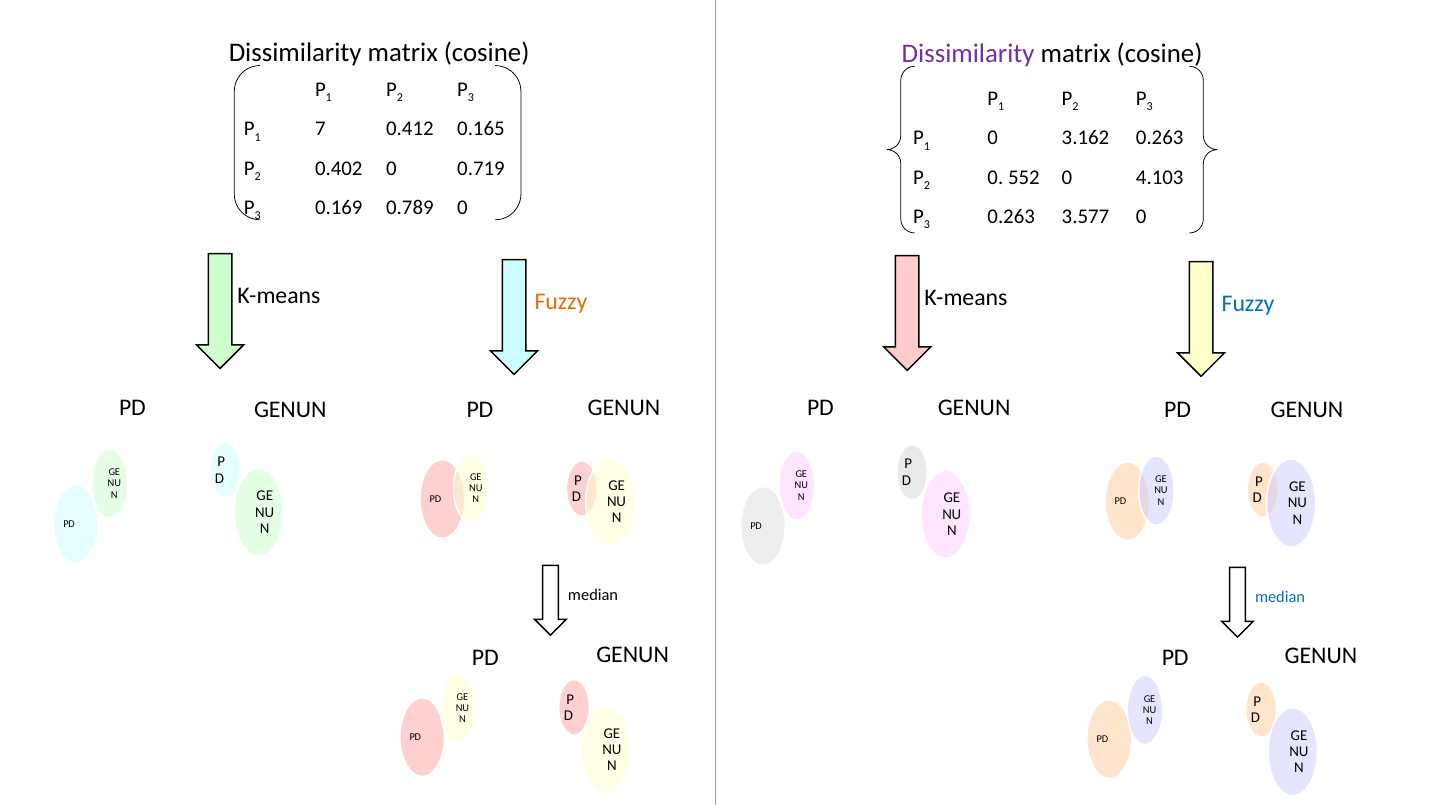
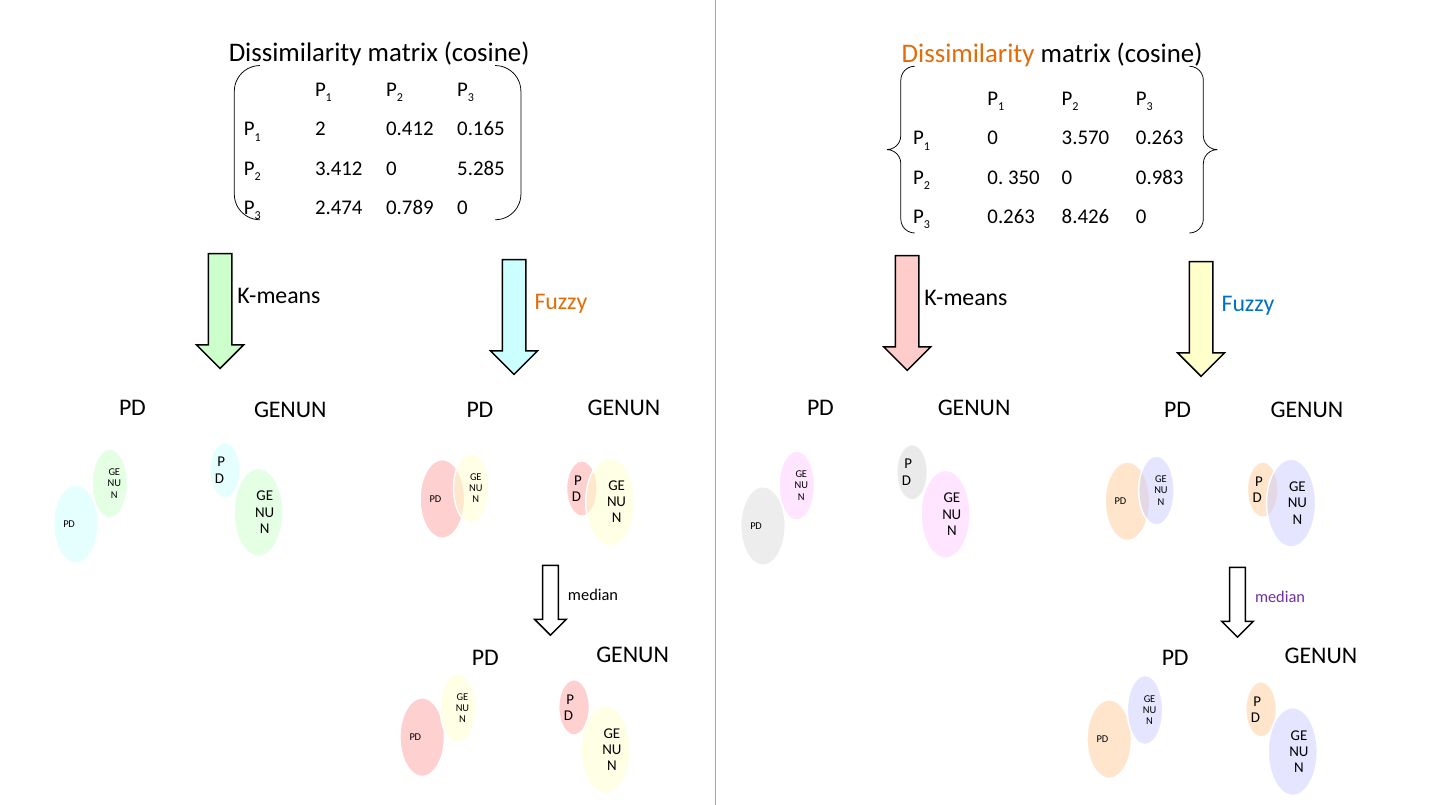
Dissimilarity colour: purple -> orange (968, 53)
7: 7 -> 2 (320, 129)
3.162: 3.162 -> 3.570 (1085, 138)
0.402: 0.402 -> 3.412 (339, 168)
0.719: 0.719 -> 5.285 (481, 168)
552: 552 -> 350 (1024, 177)
4.103: 4.103 -> 0.983 (1160, 177)
0.169: 0.169 -> 2.474 (339, 207)
3.577: 3.577 -> 8.426 (1085, 217)
median colour: blue -> purple (1280, 597)
